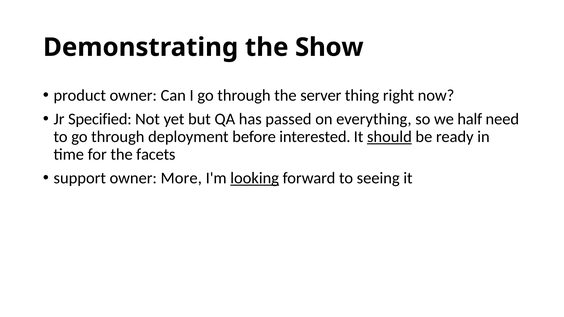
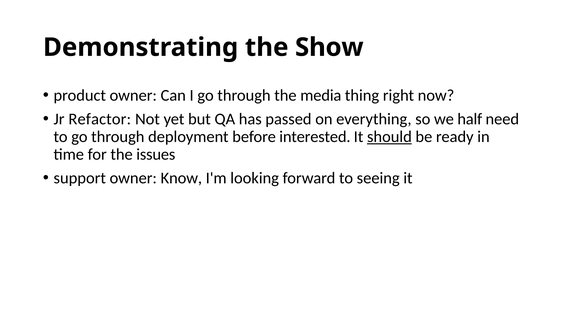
server: server -> media (321, 95)
Specified: Specified -> Refactor (100, 119)
facets: facets -> issues (156, 155)
More: More -> Know (181, 178)
looking underline: present -> none (255, 178)
